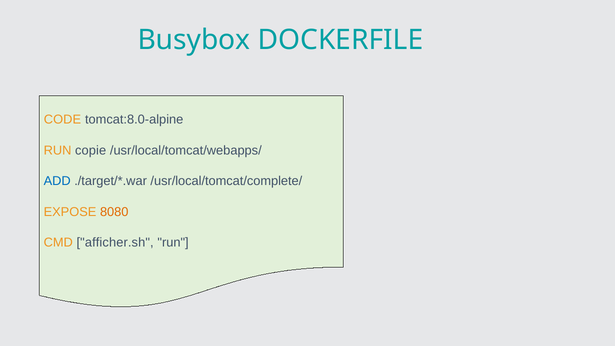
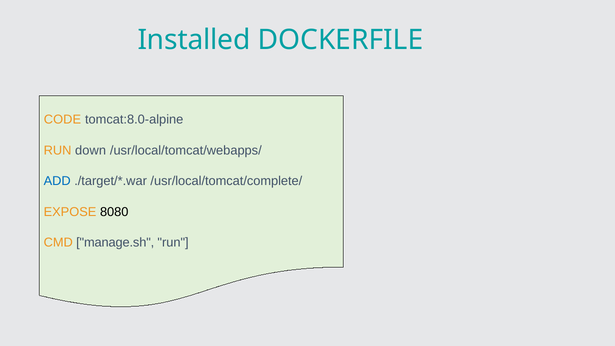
Busybox: Busybox -> Installed (194, 40)
copie: copie -> down (91, 150)
8080 colour: orange -> black (114, 212)
afficher.sh: afficher.sh -> manage.sh (115, 243)
